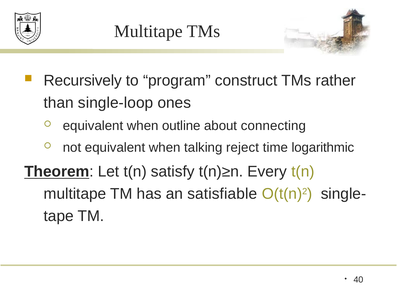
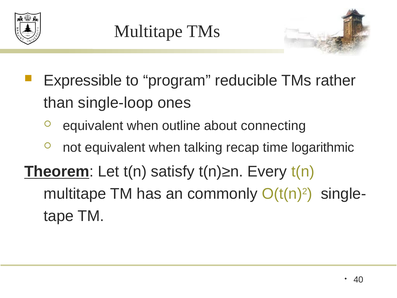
Recursively: Recursively -> Expressible (83, 80)
construct: construct -> reducible (246, 80)
reject: reject -> recap (243, 147)
satisfiable: satisfiable -> commonly (222, 194)
